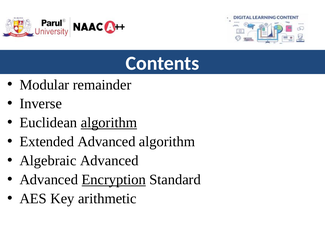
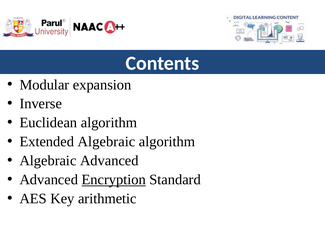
remainder: remainder -> expansion (102, 85)
algorithm underline: present -> none (109, 123)
Extended Advanced: Advanced -> Algebraic (106, 142)
